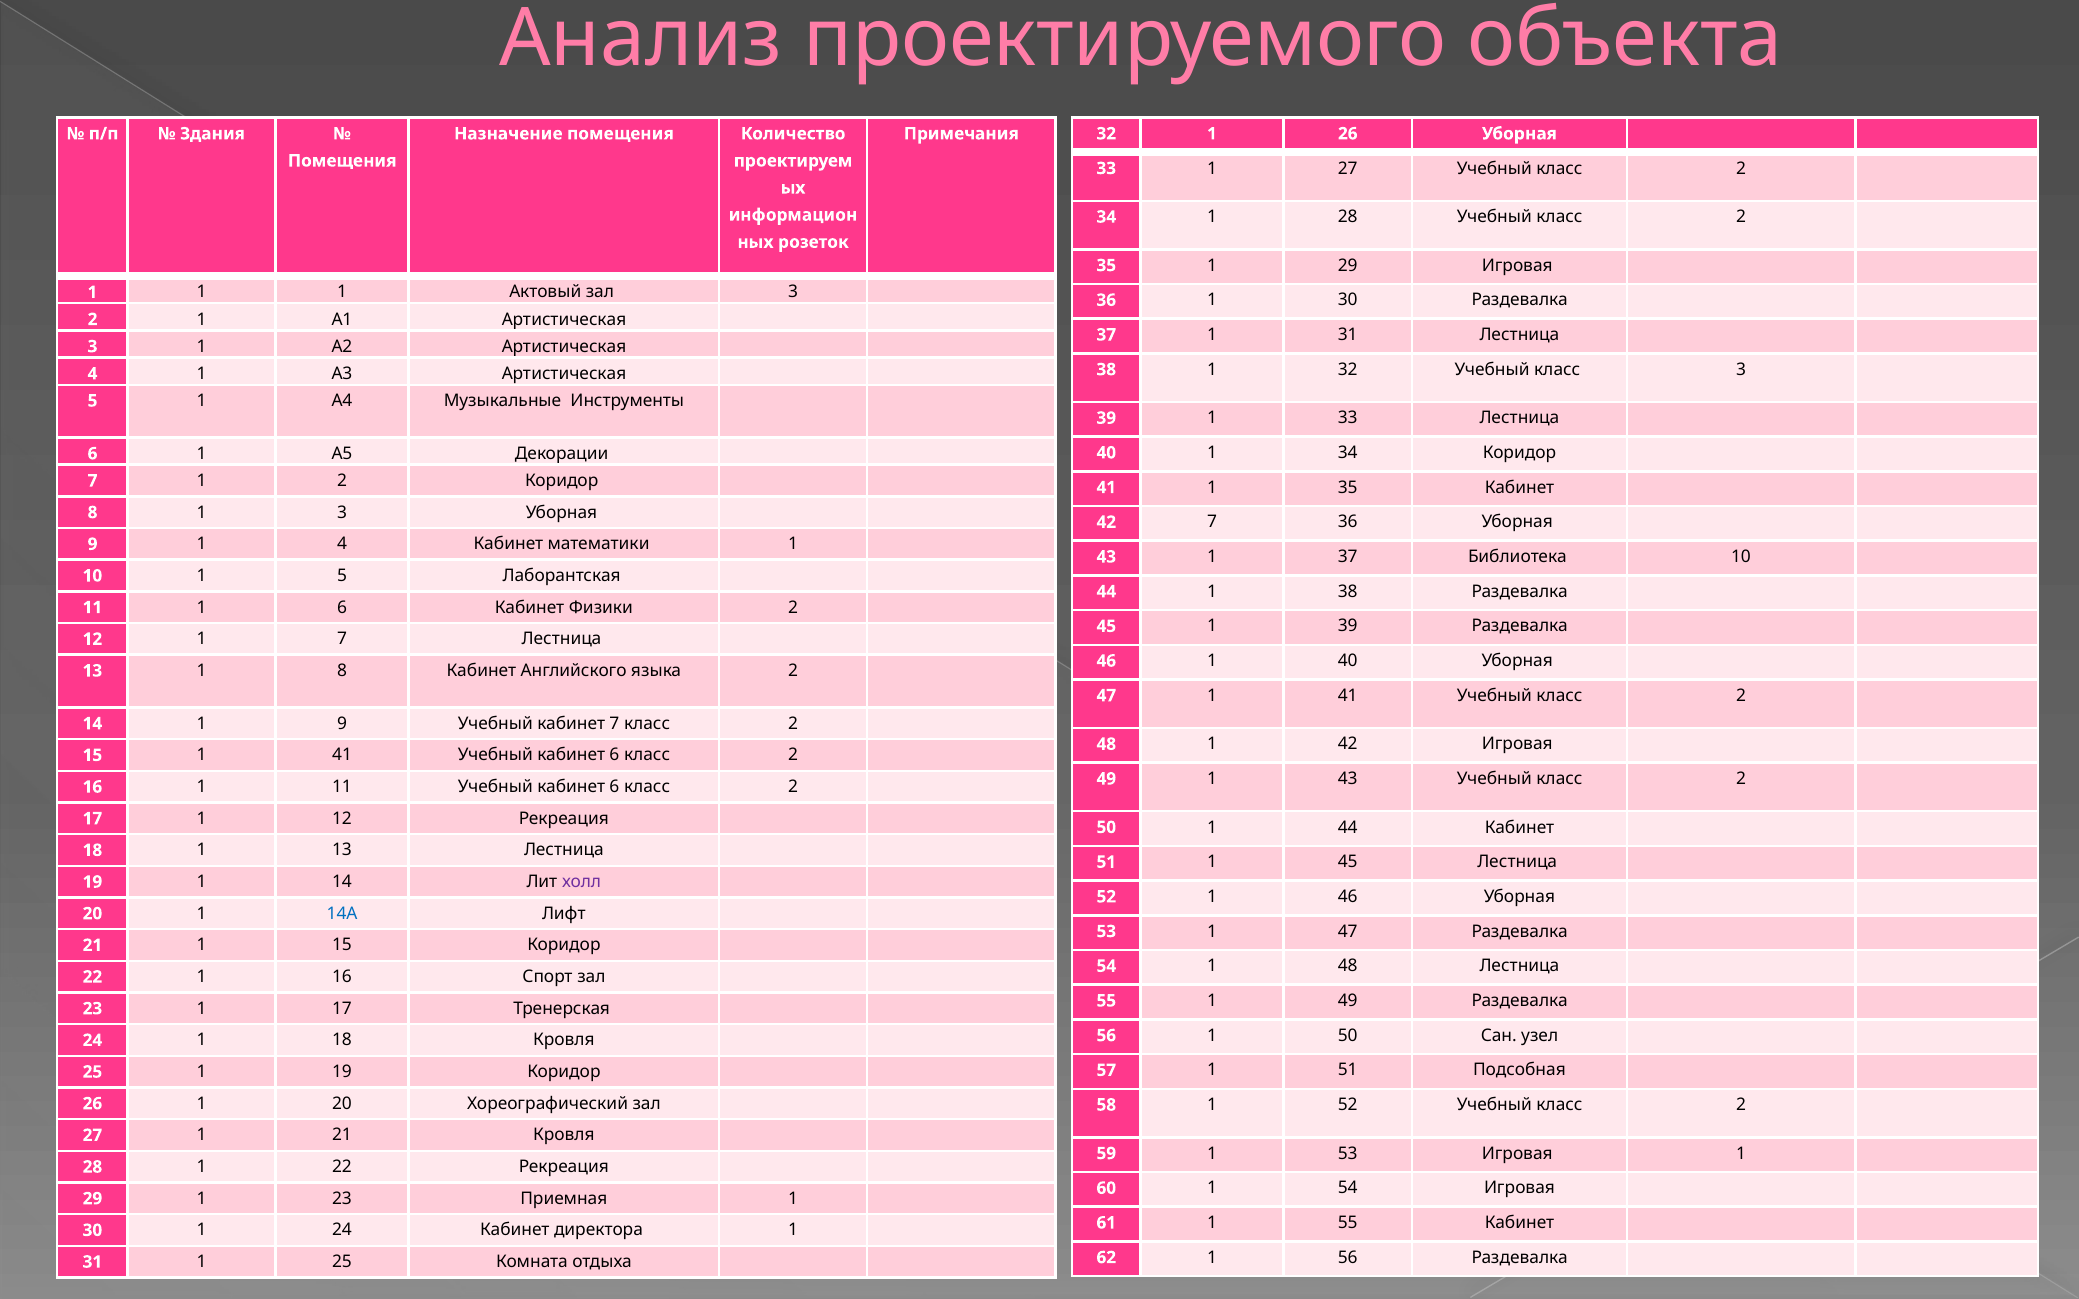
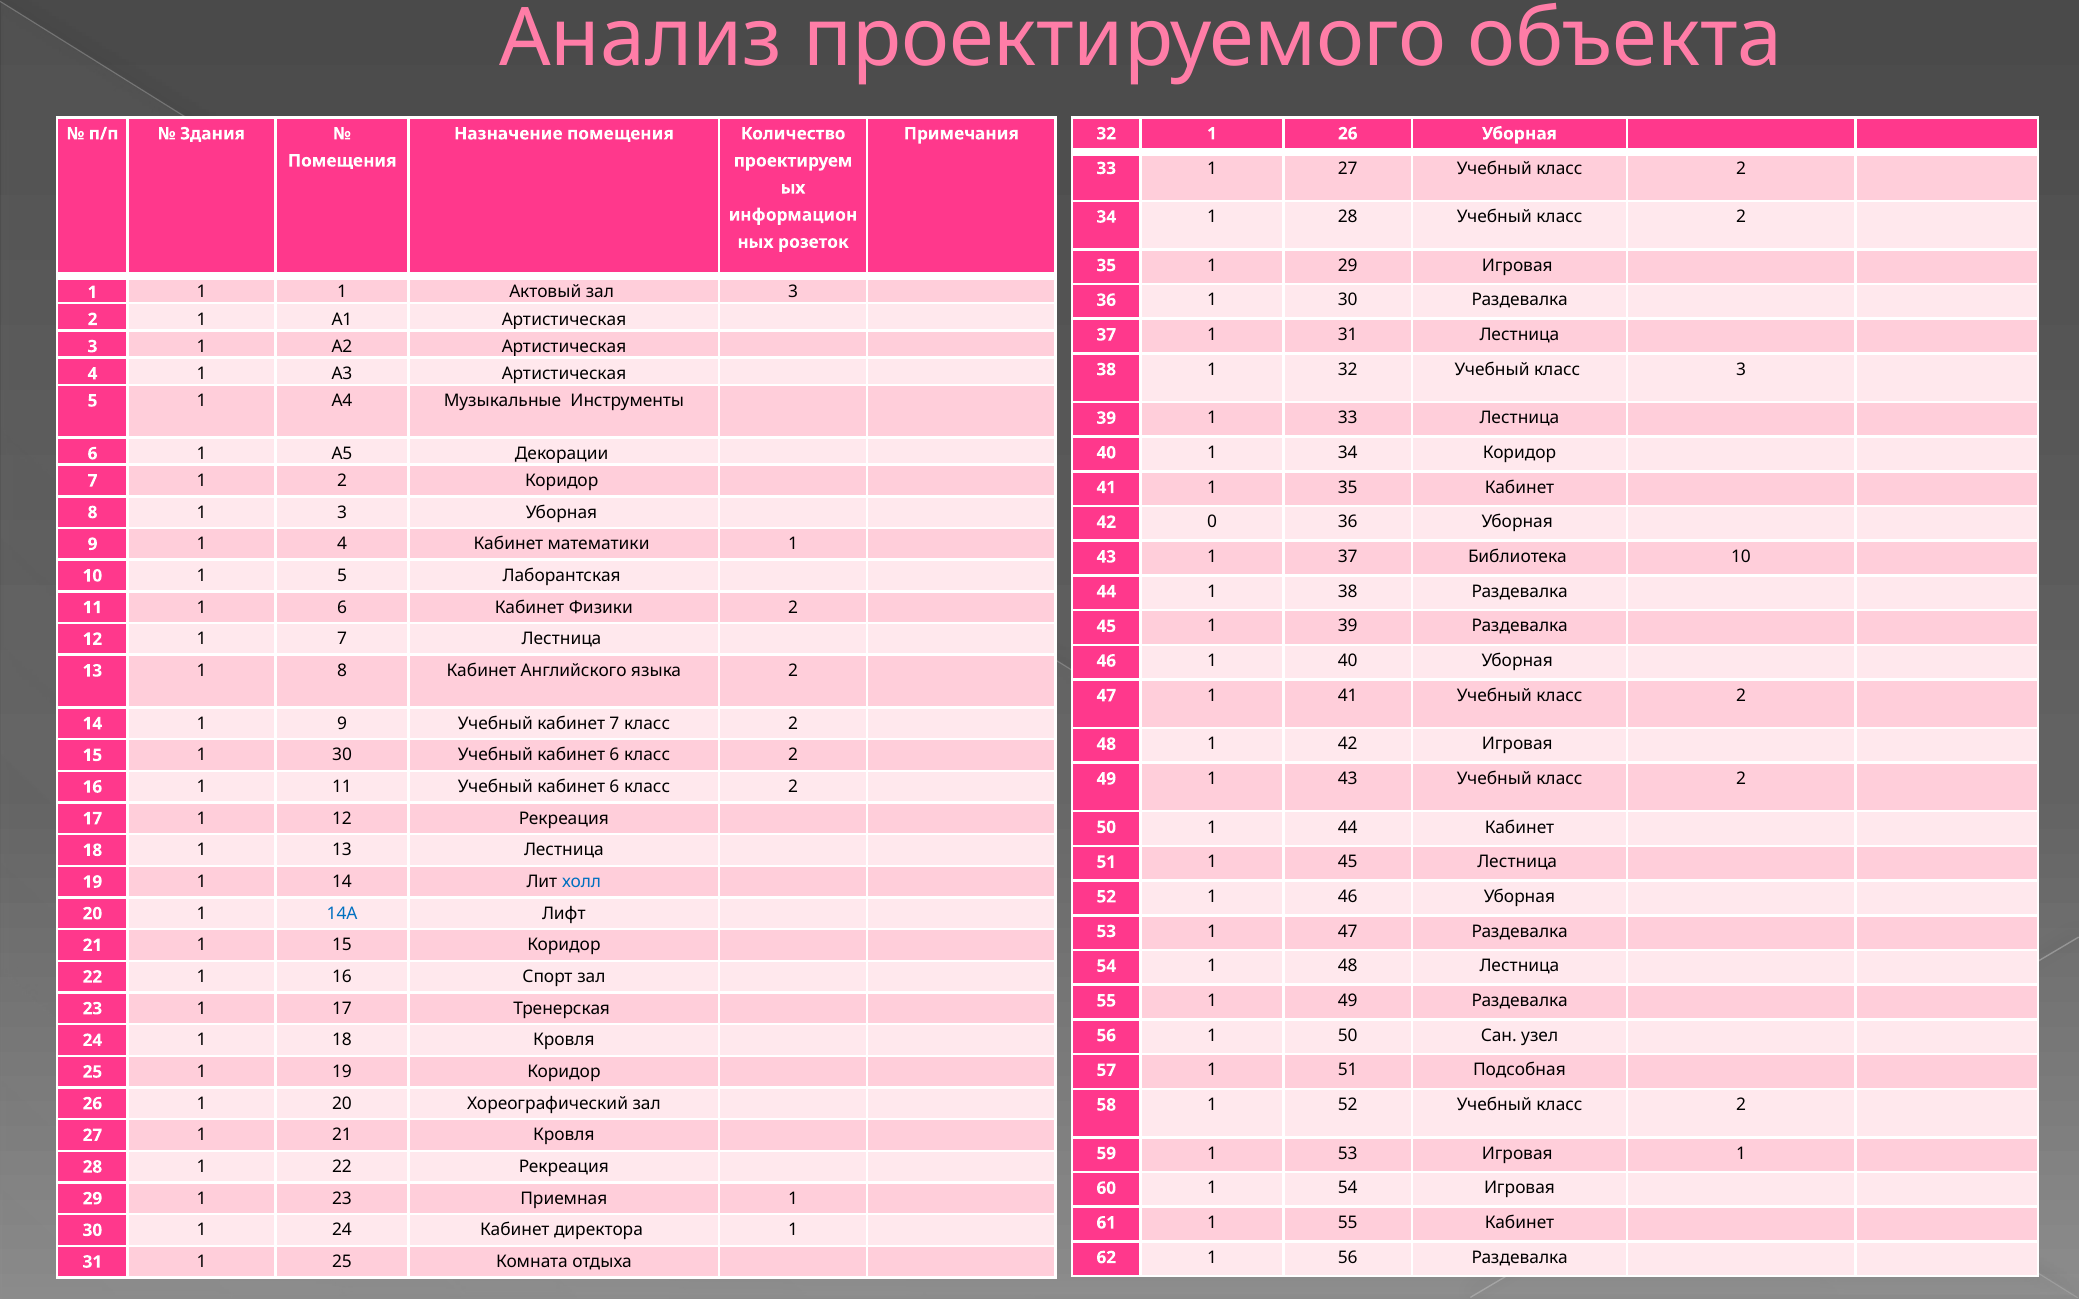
42 7: 7 -> 0 (1212, 522)
15 1 41: 41 -> 30 (342, 755)
холл colour: purple -> blue (582, 882)
